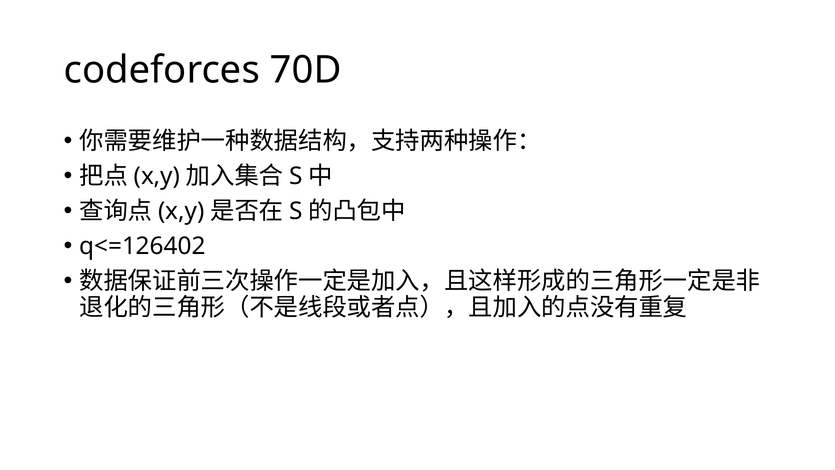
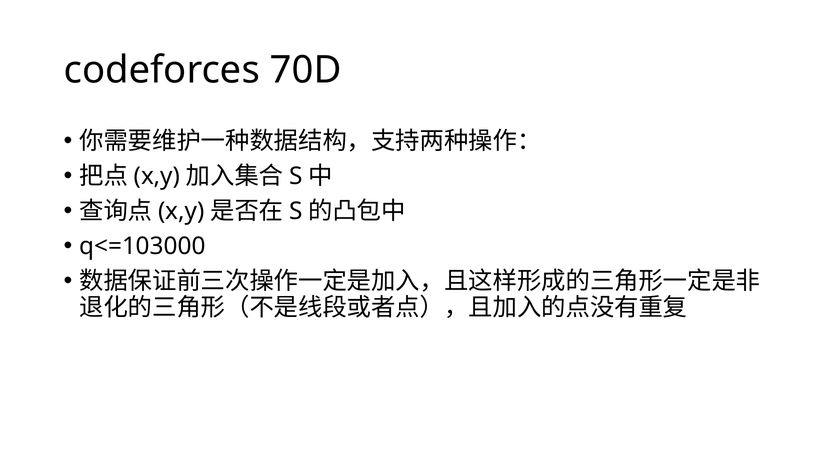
q<=126402: q<=126402 -> q<=103000 (142, 246)
